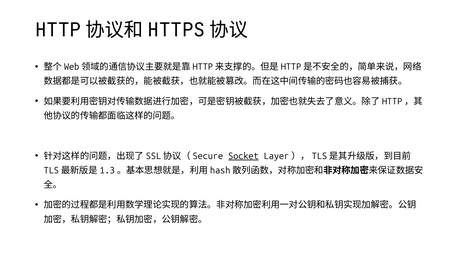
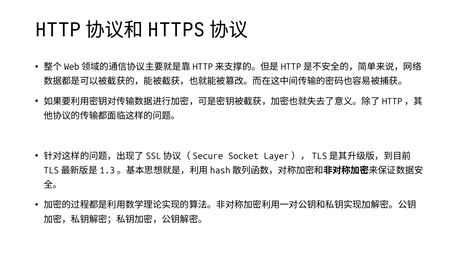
Socket underline: present -> none (243, 156)
